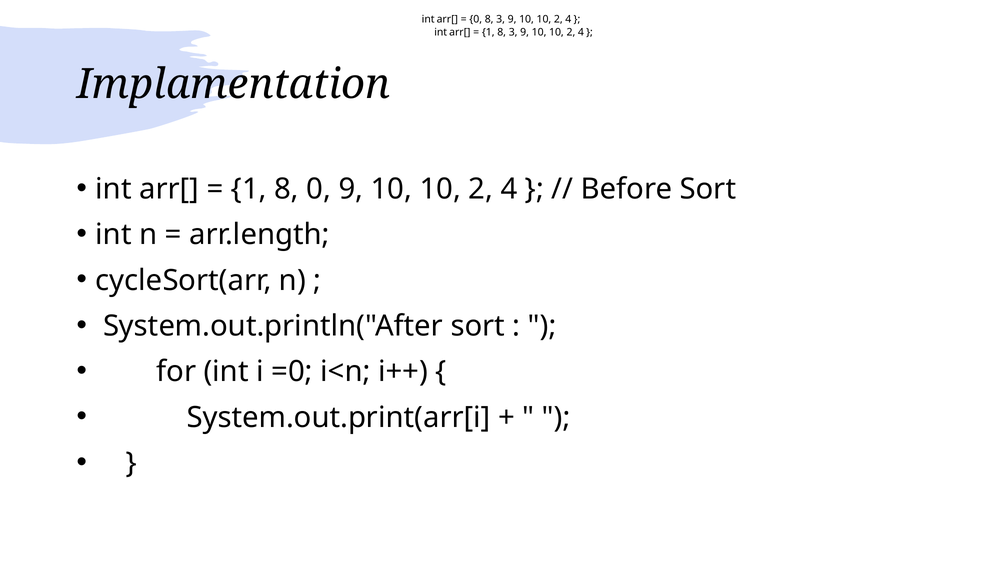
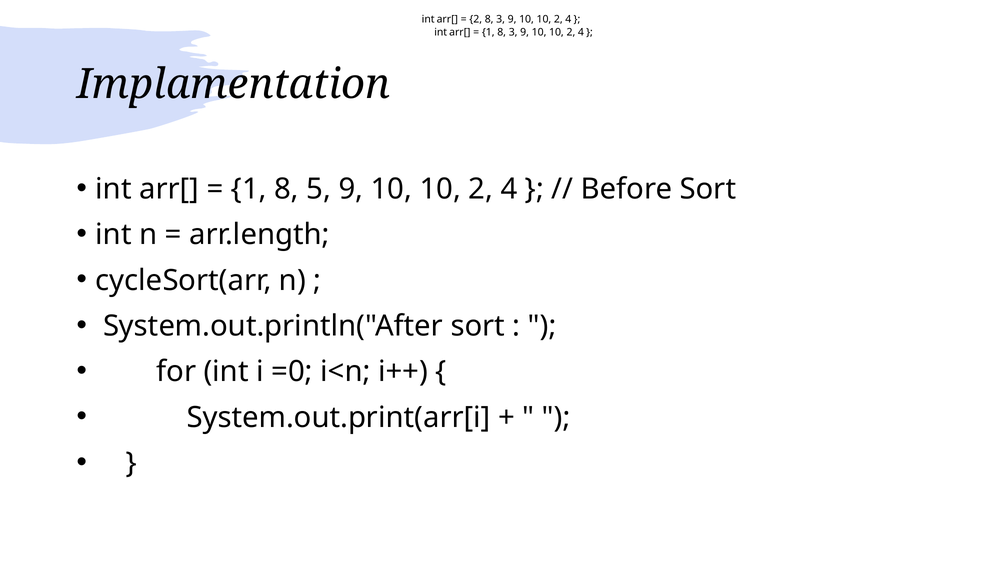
0: 0 -> 2 (476, 20)
8 0: 0 -> 5 (319, 189)
